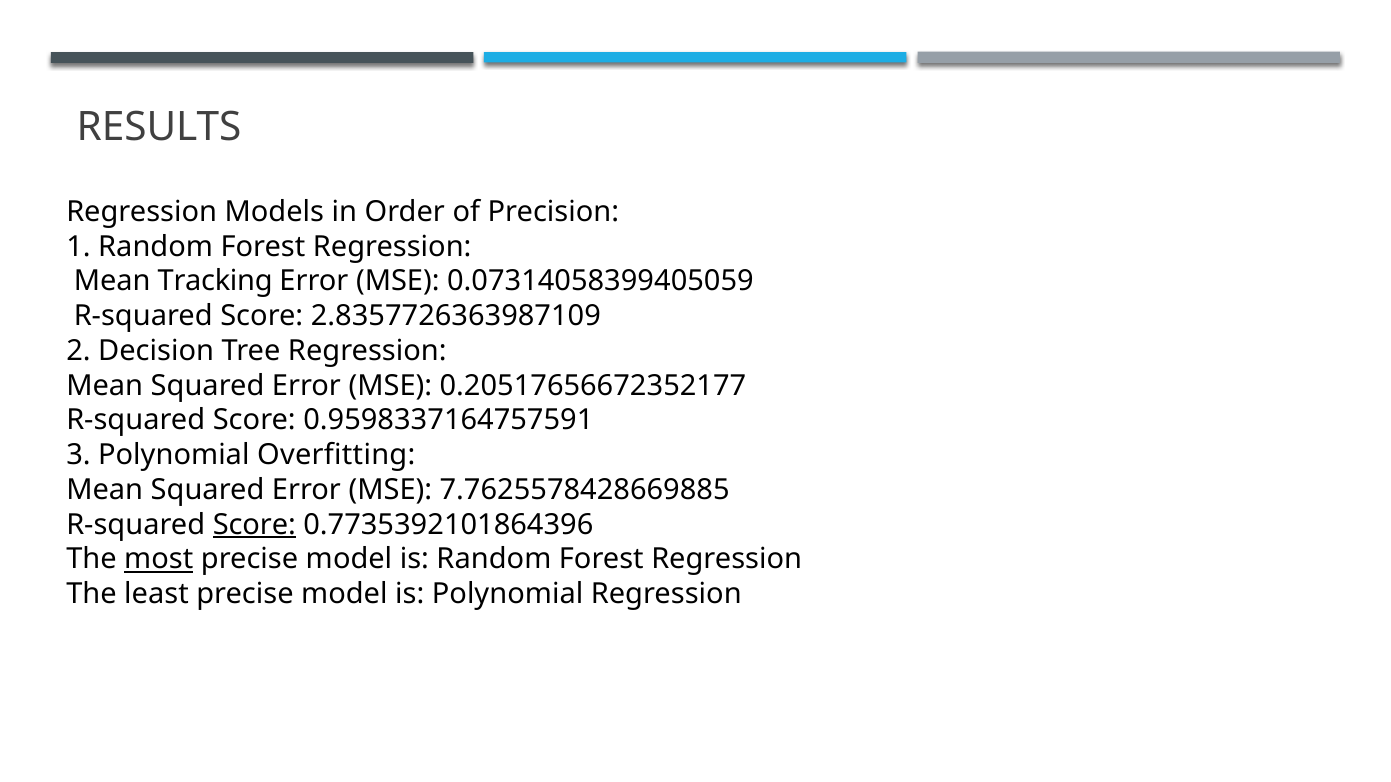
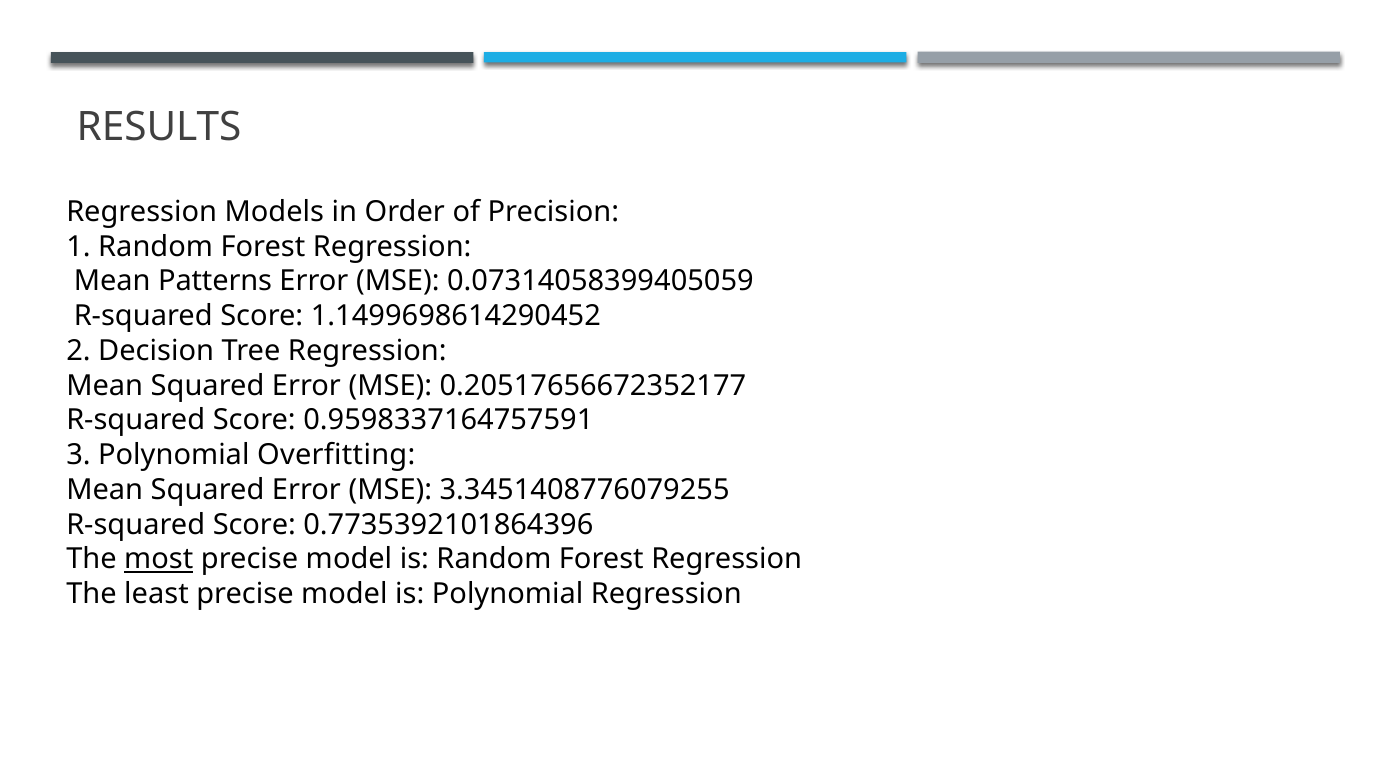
Tracking: Tracking -> Patterns (215, 281)
2.8357726363987109: 2.8357726363987109 -> 1.1499698614290452 (456, 316)
7.7625578428669885: 7.7625578428669885 -> 3.3451408776079255 (585, 490)
Score underline: present -> none (254, 525)
